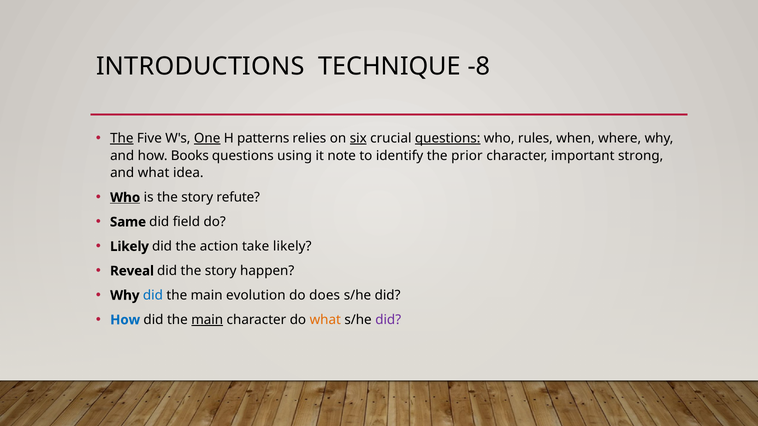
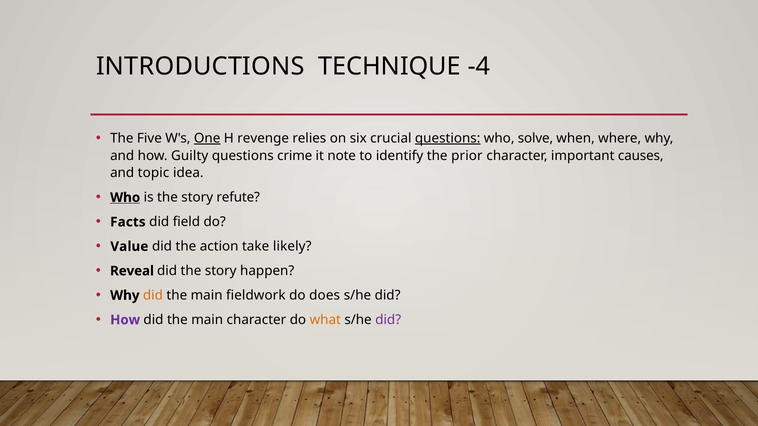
-8: -8 -> -4 (479, 66)
The underline: present -> none (122, 138)
patterns: patterns -> revenge (263, 138)
six underline: present -> none (358, 138)
rules: rules -> solve (535, 138)
Books: Books -> Guilty (190, 156)
using: using -> crime (295, 156)
strong: strong -> causes (641, 156)
and what: what -> topic (154, 173)
Same: Same -> Facts (128, 222)
Likely: Likely -> Value (129, 247)
did colour: blue -> orange (153, 296)
evolution: evolution -> fieldwork (256, 296)
How colour: blue -> purple (125, 320)
main underline: present -> none (207, 320)
